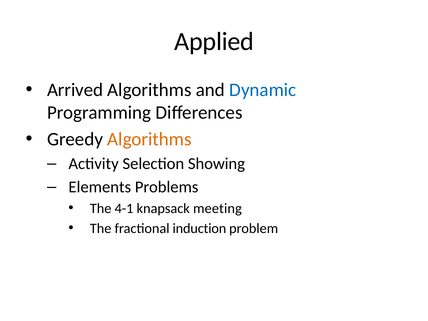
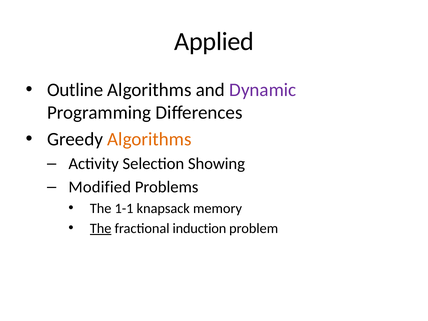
Arrived: Arrived -> Outline (75, 90)
Dynamic colour: blue -> purple (263, 90)
Elements: Elements -> Modified (100, 187)
4-1: 4-1 -> 1-1 (124, 208)
meeting: meeting -> memory (218, 208)
The underline: none -> present (101, 228)
